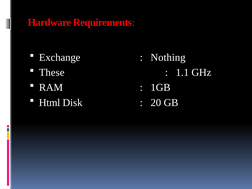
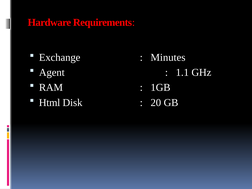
Nothing: Nothing -> Minutes (168, 57)
These: These -> Agent (52, 72)
